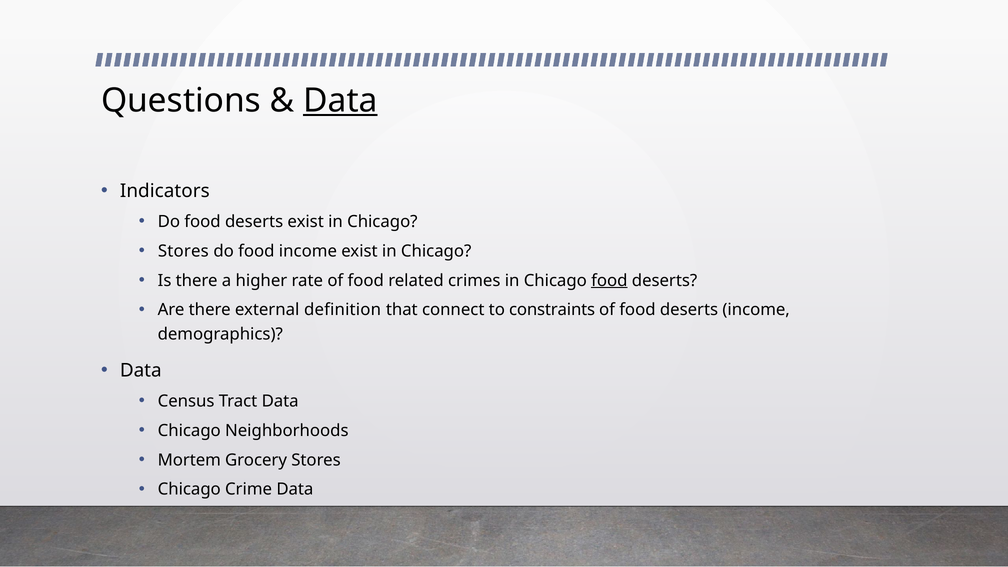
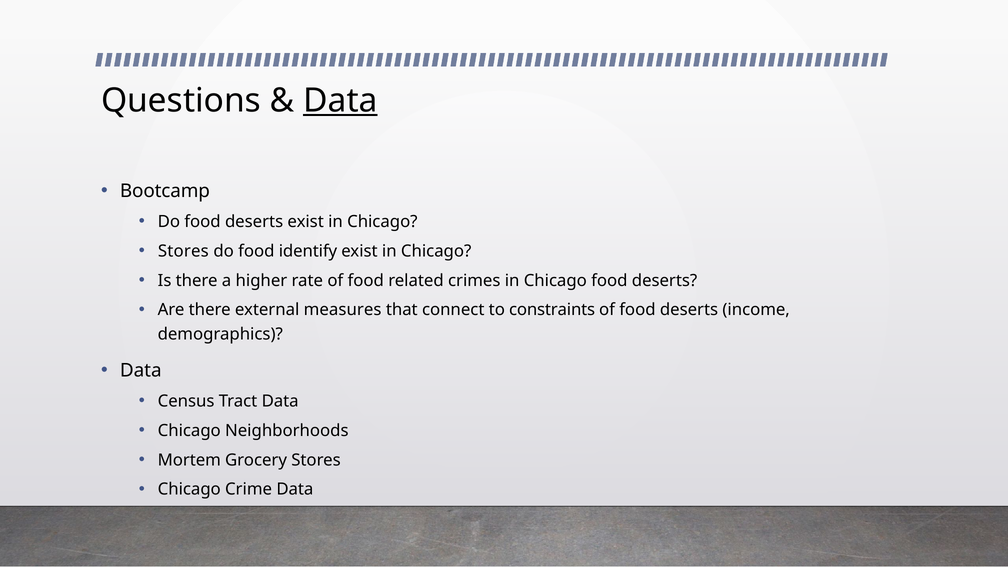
Indicators: Indicators -> Bootcamp (165, 191)
food income: income -> identify (308, 251)
food underline: present -> none (609, 281)
definition: definition -> measures (343, 310)
